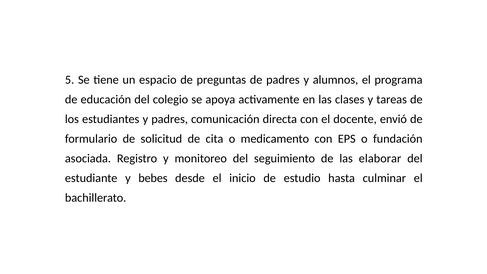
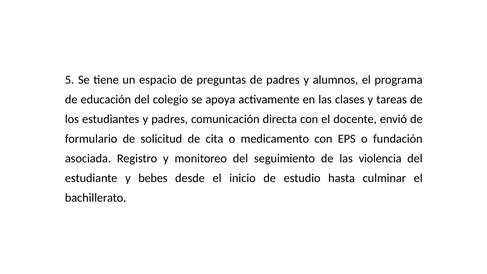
elaborar: elaborar -> violencia (380, 158)
